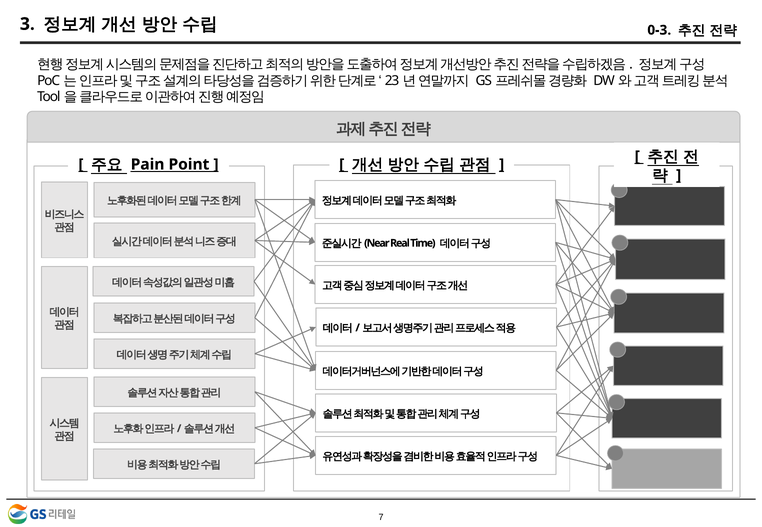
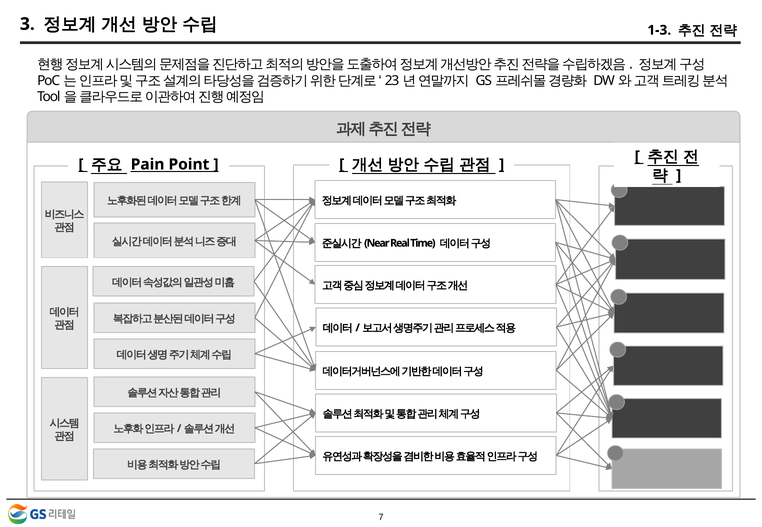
0-3: 0-3 -> 1-3 (659, 30)
